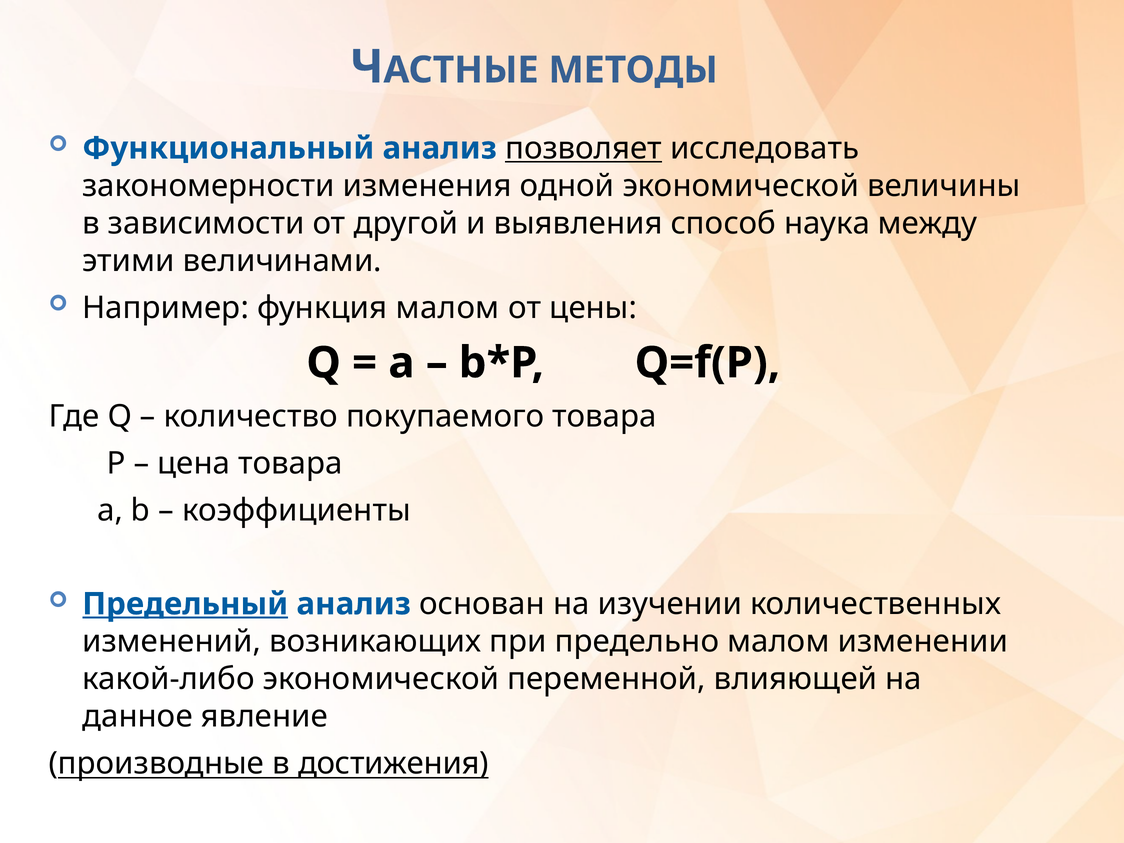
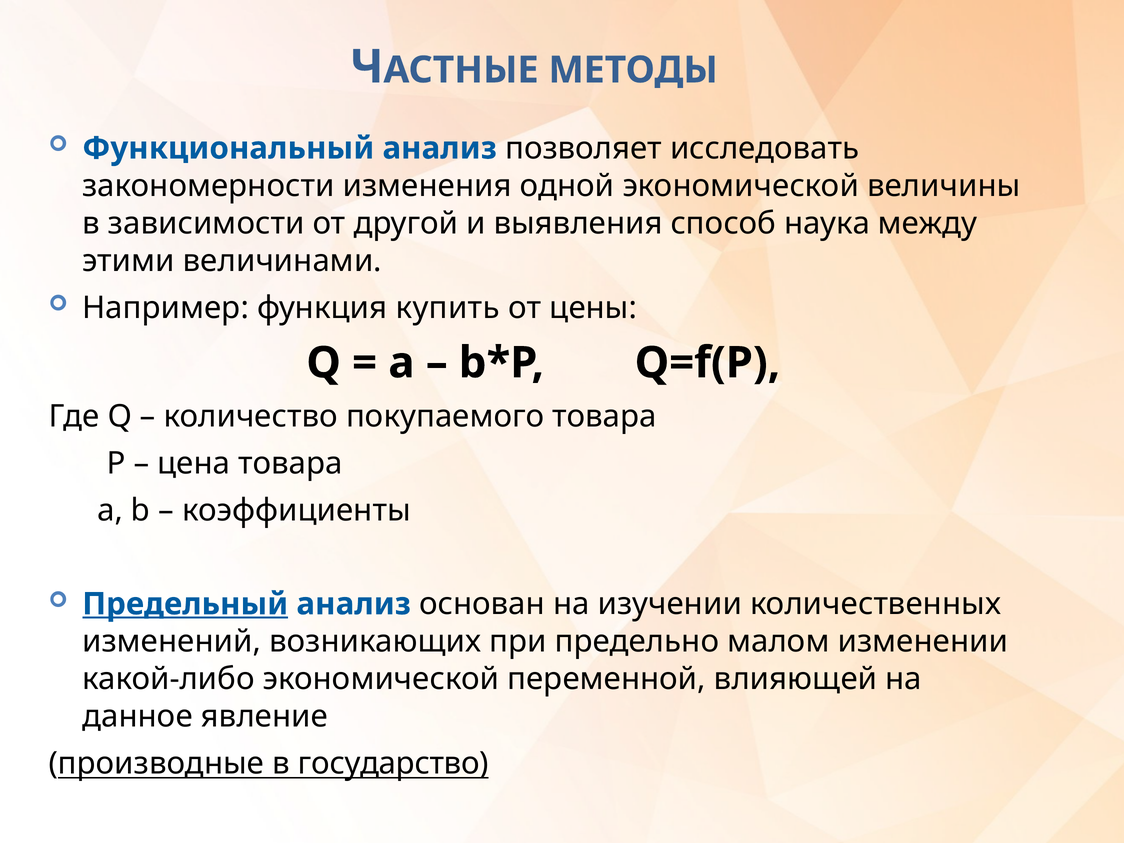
позволяет underline: present -> none (584, 148)
функция малом: малом -> купить (448, 308)
достижения: достижения -> государство (393, 764)
